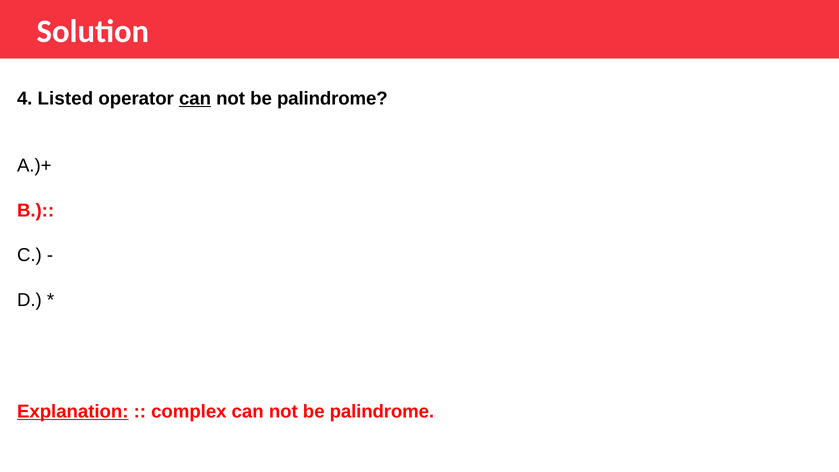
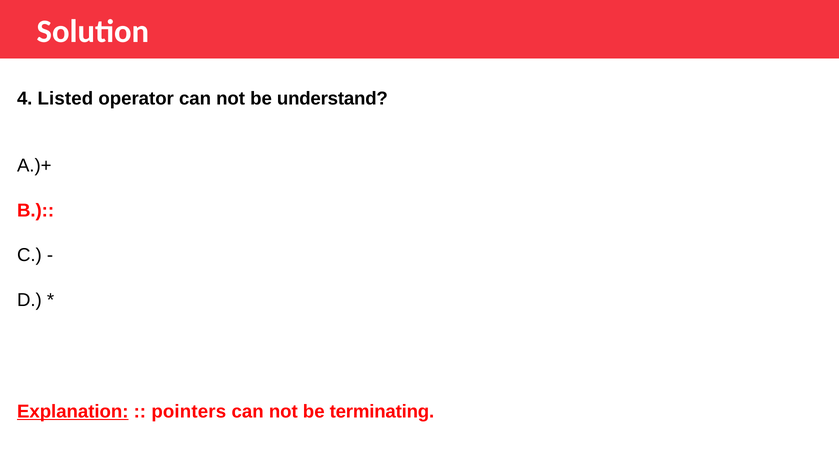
can underline: present -> none (195, 99)
palindrome: palindrome -> understand (332, 99)
complex: complex -> pointers (189, 412)
palindrome: palindrome -> terminating (382, 412)
